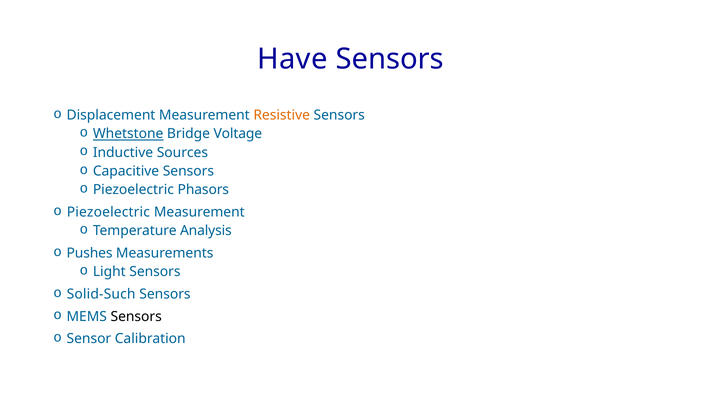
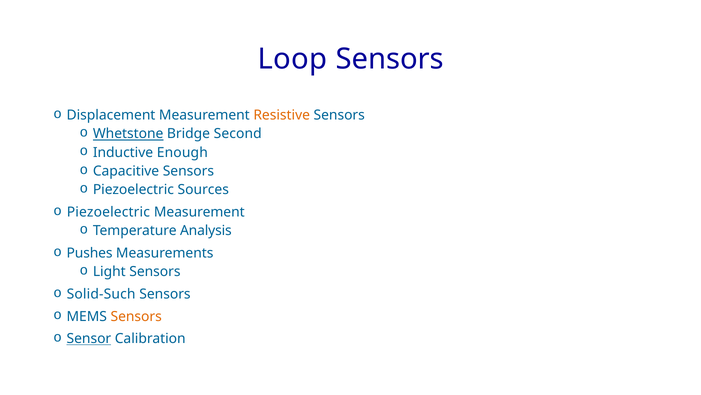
Have: Have -> Loop (292, 59)
Voltage: Voltage -> Second (238, 134)
Sources: Sources -> Enough (182, 152)
Phasors: Phasors -> Sources (203, 190)
Sensors colour: black -> orange (136, 316)
Sensor underline: none -> present (89, 338)
